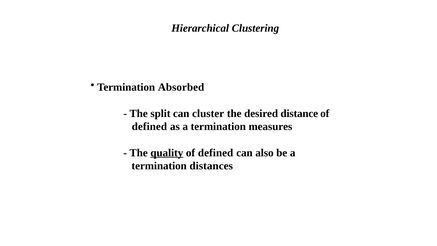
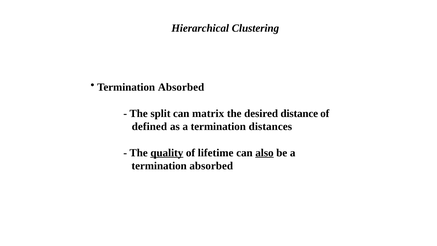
cluster: cluster -> matrix (208, 113)
measures: measures -> distances (270, 126)
defined: defined -> lifetime (216, 153)
also underline: none -> present (264, 153)
distances: distances -> absorbed (211, 166)
